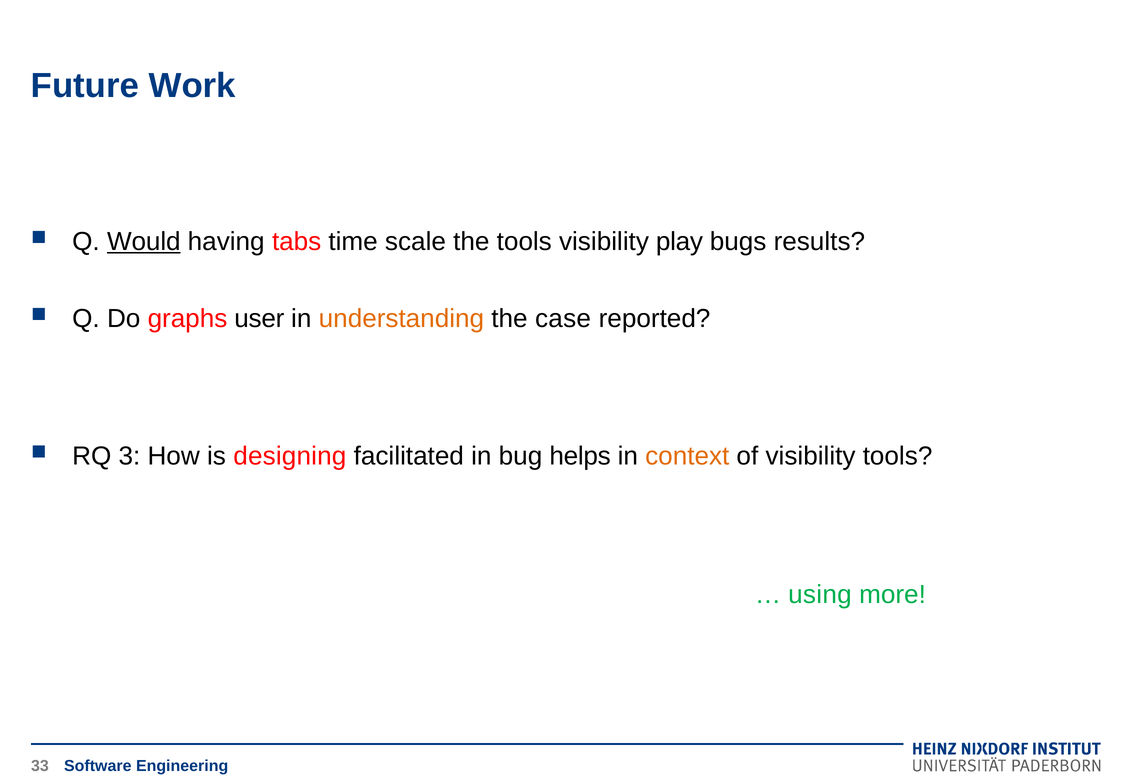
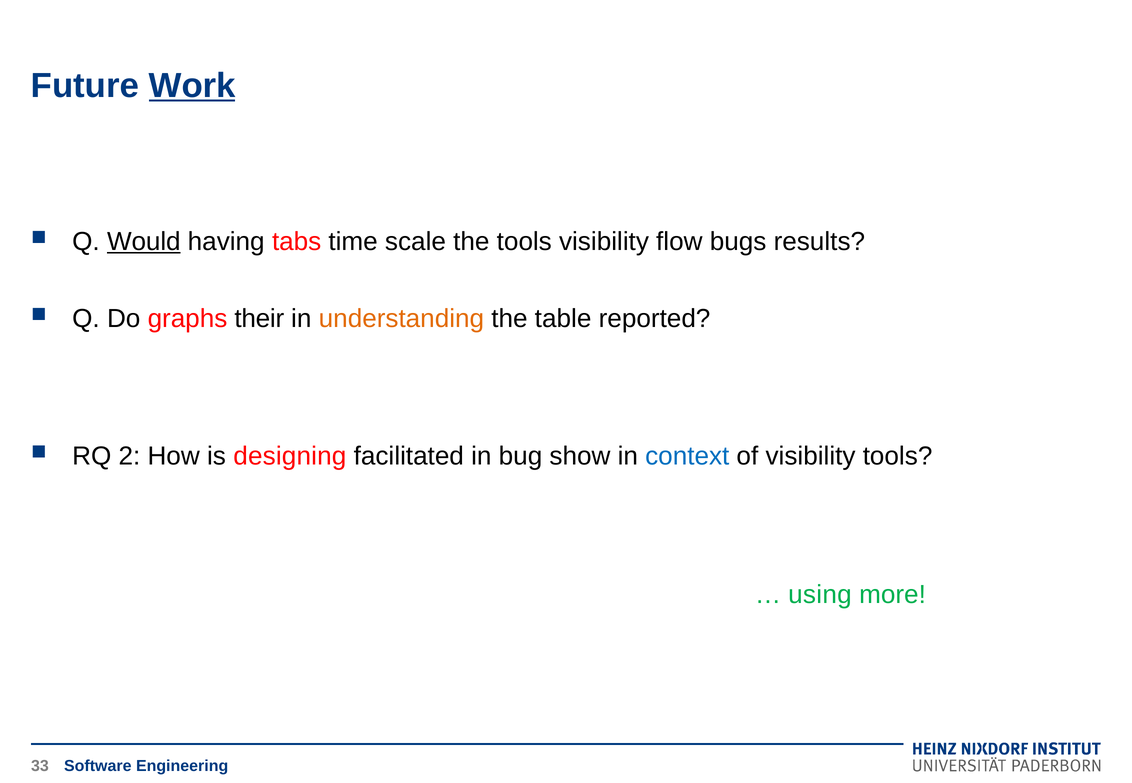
Work underline: none -> present (192, 86)
play: play -> flow (679, 242)
user: user -> their (259, 319)
case: case -> table (563, 319)
3: 3 -> 2 (129, 457)
helps: helps -> show (580, 457)
context colour: orange -> blue (687, 457)
